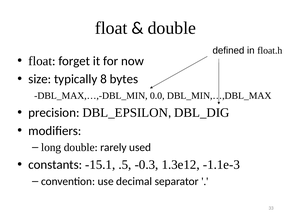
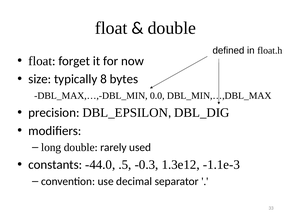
-15.1: -15.1 -> -44.0 (100, 165)
